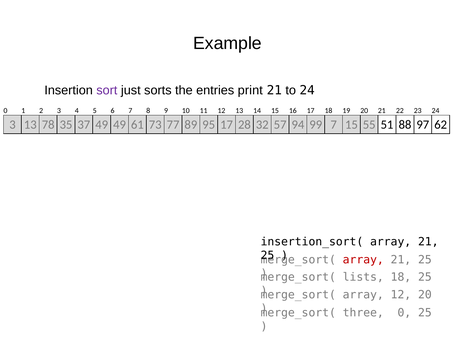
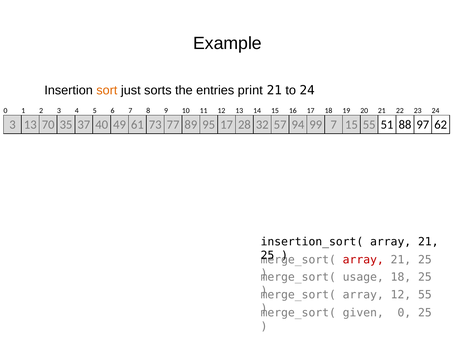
sort colour: purple -> orange (107, 90)
78: 78 -> 70 (48, 125)
37 49: 49 -> 40 (102, 125)
lists: lists -> usage (363, 277)
12 20: 20 -> 55 (425, 295)
three: three -> given (363, 313)
